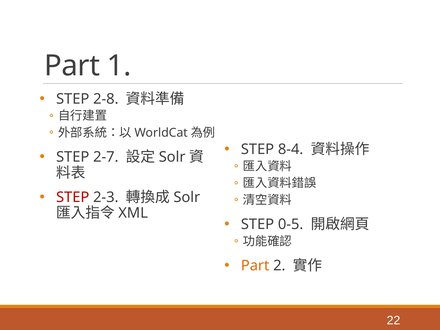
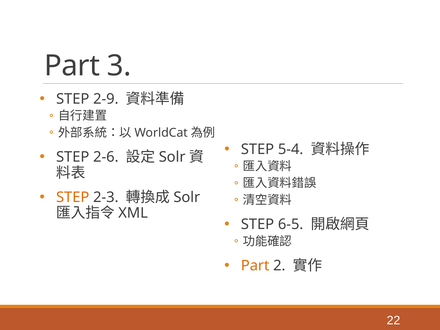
1: 1 -> 3 (119, 66)
2-8: 2-8 -> 2-9 (106, 99)
8-4: 8-4 -> 5-4 (291, 149)
2-7: 2-7 -> 2-6 (106, 157)
STEP colour: red -> orange (73, 197)
0-5: 0-5 -> 6-5 (291, 224)
